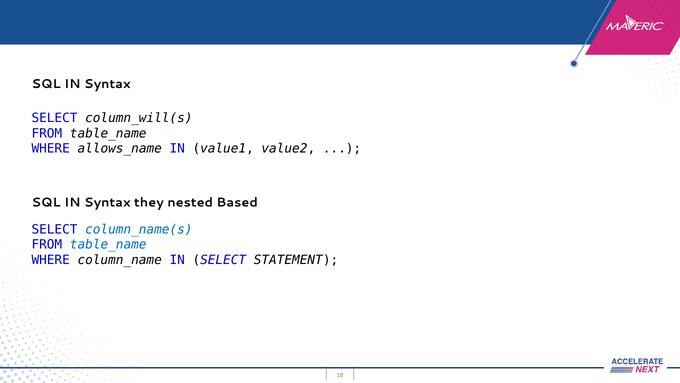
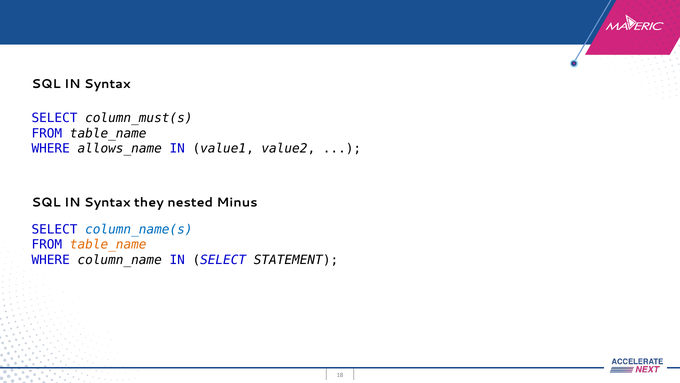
column_will(s: column_will(s -> column_must(s (139, 118)
Based: Based -> Minus (237, 202)
table_name colour: blue -> orange (108, 244)
